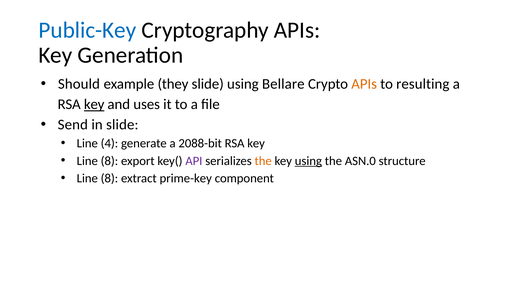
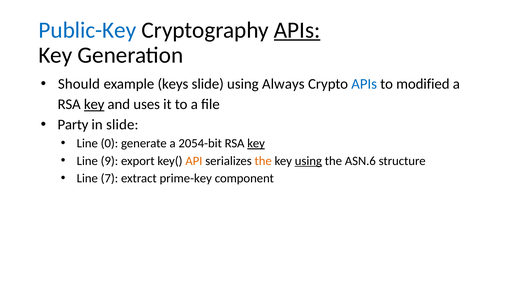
APIs underline: none -> present (297, 30)
they: they -> keys (173, 84)
Bellare: Bellare -> Always (283, 84)
APIs colour: orange -> blue (364, 84)
resulting: resulting -> modified (423, 84)
Send: Send -> Party (73, 125)
4: 4 -> 0 (109, 143)
2088-bit: 2088-bit -> 2054-bit (200, 143)
key underline: none -> present (256, 143)
8: 8 -> 9 (109, 161)
API colour: purple -> orange (194, 161)
ASN.0: ASN.0 -> ASN.6 (360, 161)
8: 8 -> 7 (109, 178)
